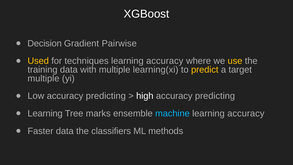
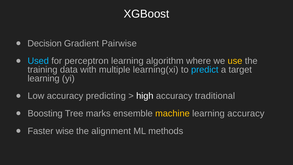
Used colour: yellow -> light blue (38, 61)
techniques: techniques -> perceptron (87, 61)
accuracy: accuracy -> algorithm (165, 61)
predict colour: yellow -> light blue (205, 70)
multiple: multiple -> learning (44, 78)
predicting: predicting -> traditional (215, 96)
Learning: Learning -> Boosting (45, 113)
machine colour: light blue -> yellow (172, 113)
Faster data: data -> wise (65, 131)
classifiers: classifiers -> alignment (111, 131)
